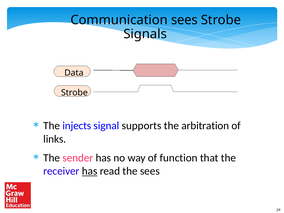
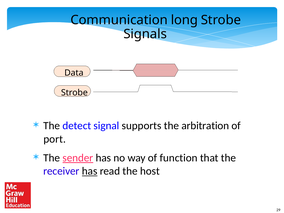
Communication sees: sees -> long (184, 20)
injects: injects -> detect (77, 126)
links: links -> port (55, 139)
sender underline: none -> present (78, 158)
the sees: sees -> host (150, 171)
